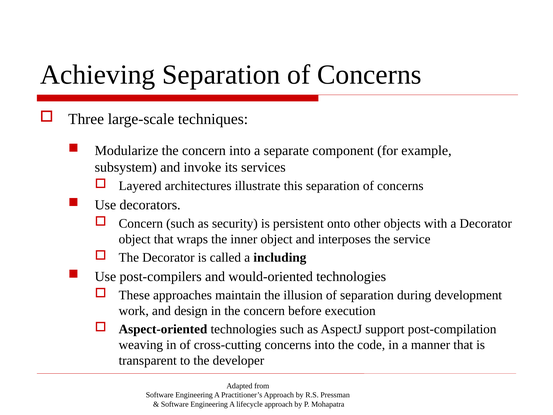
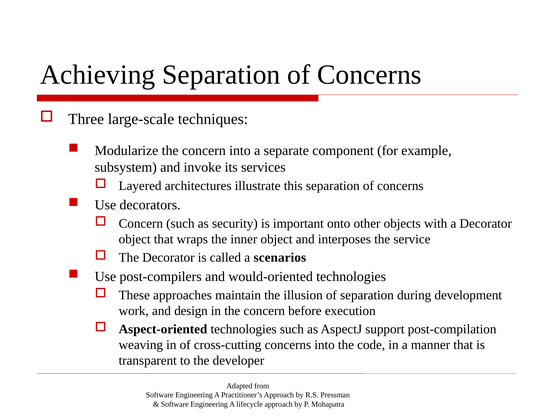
persistent: persistent -> important (298, 223)
including: including -> scenarios (280, 257)
